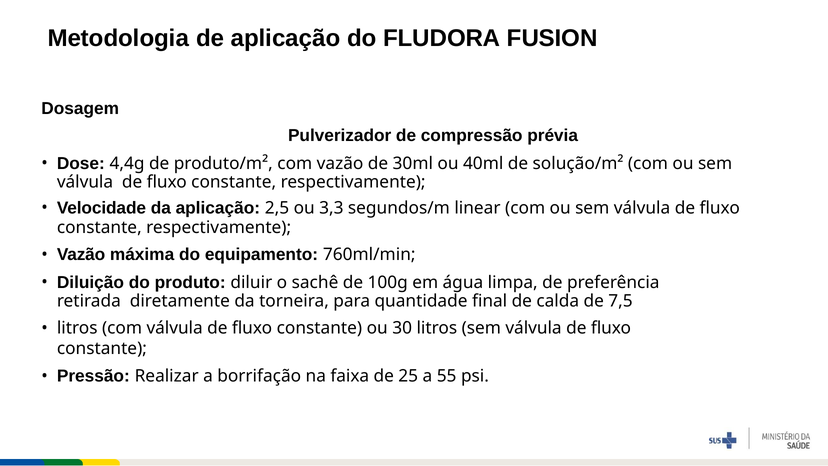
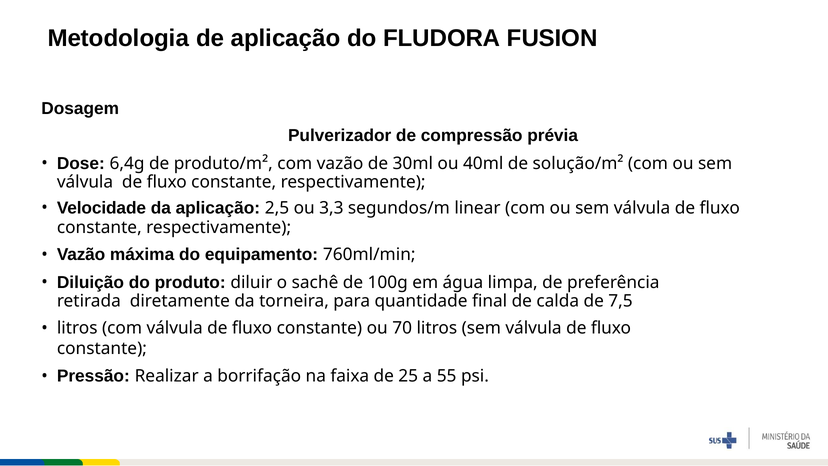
4,4g: 4,4g -> 6,4g (127, 163)
30: 30 -> 70 (402, 328)
